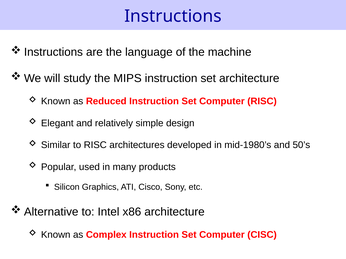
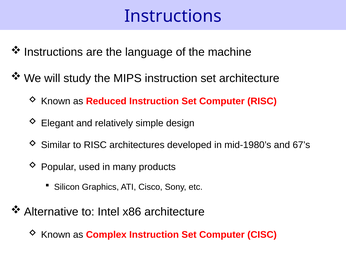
50’s: 50’s -> 67’s (301, 145)
